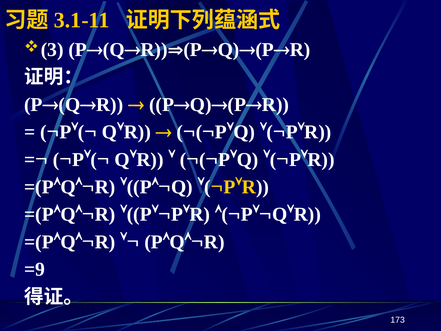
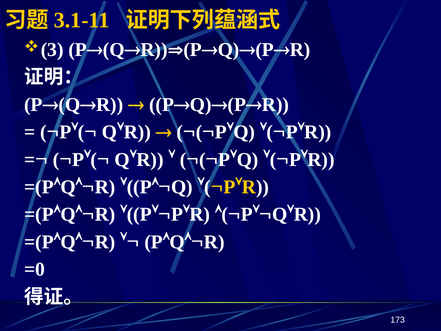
=9: =9 -> =0 (35, 269)
